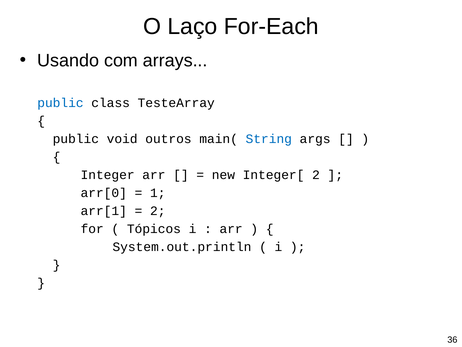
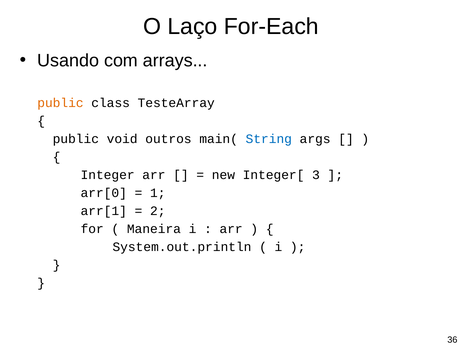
public colour: blue -> orange (60, 103)
Integer[ 2: 2 -> 3 (316, 175)
Tópicos: Tópicos -> Maneira (154, 229)
